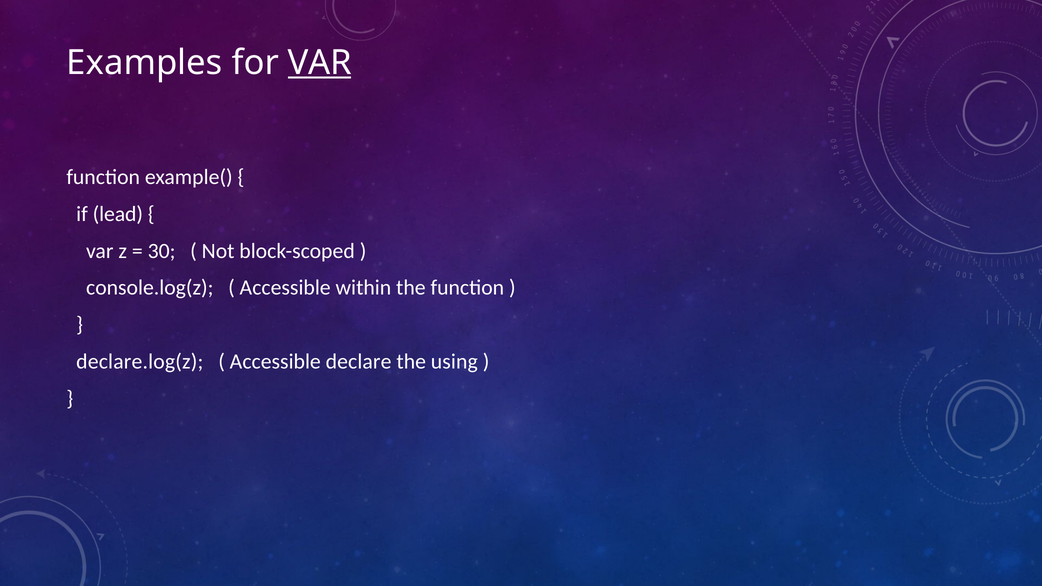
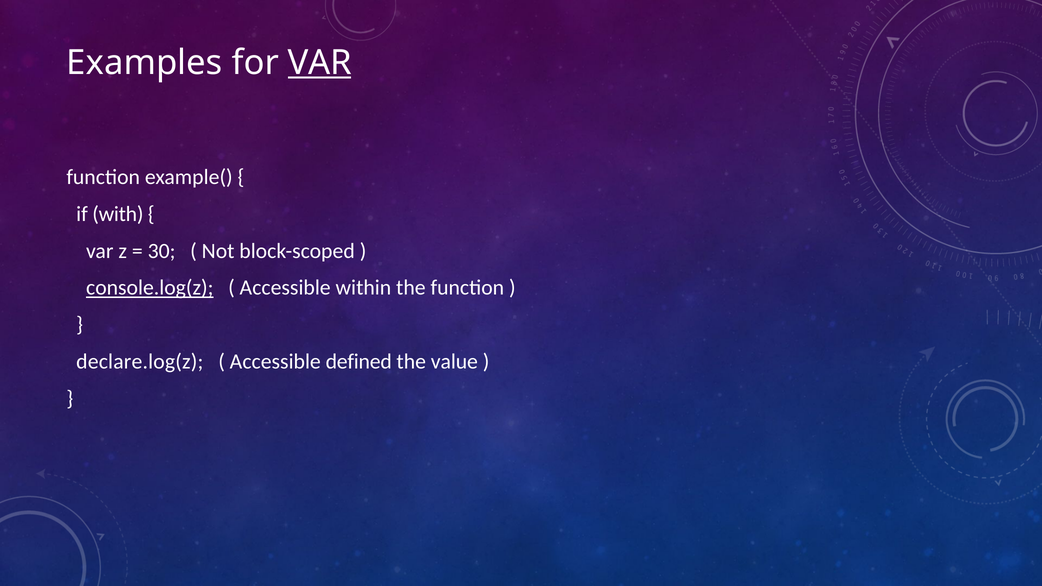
lead: lead -> with (118, 214)
console.log(z underline: none -> present (150, 288)
declare: declare -> defined (359, 362)
using: using -> value (454, 362)
